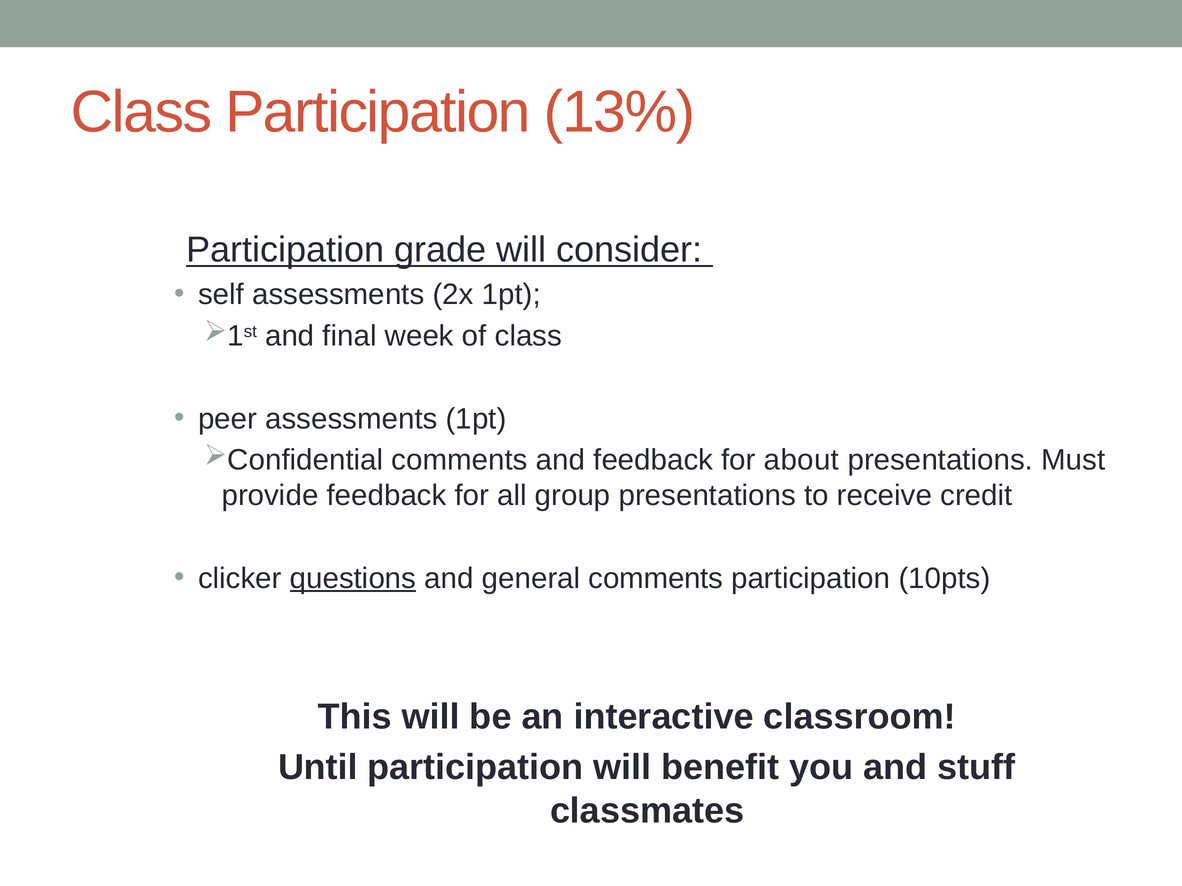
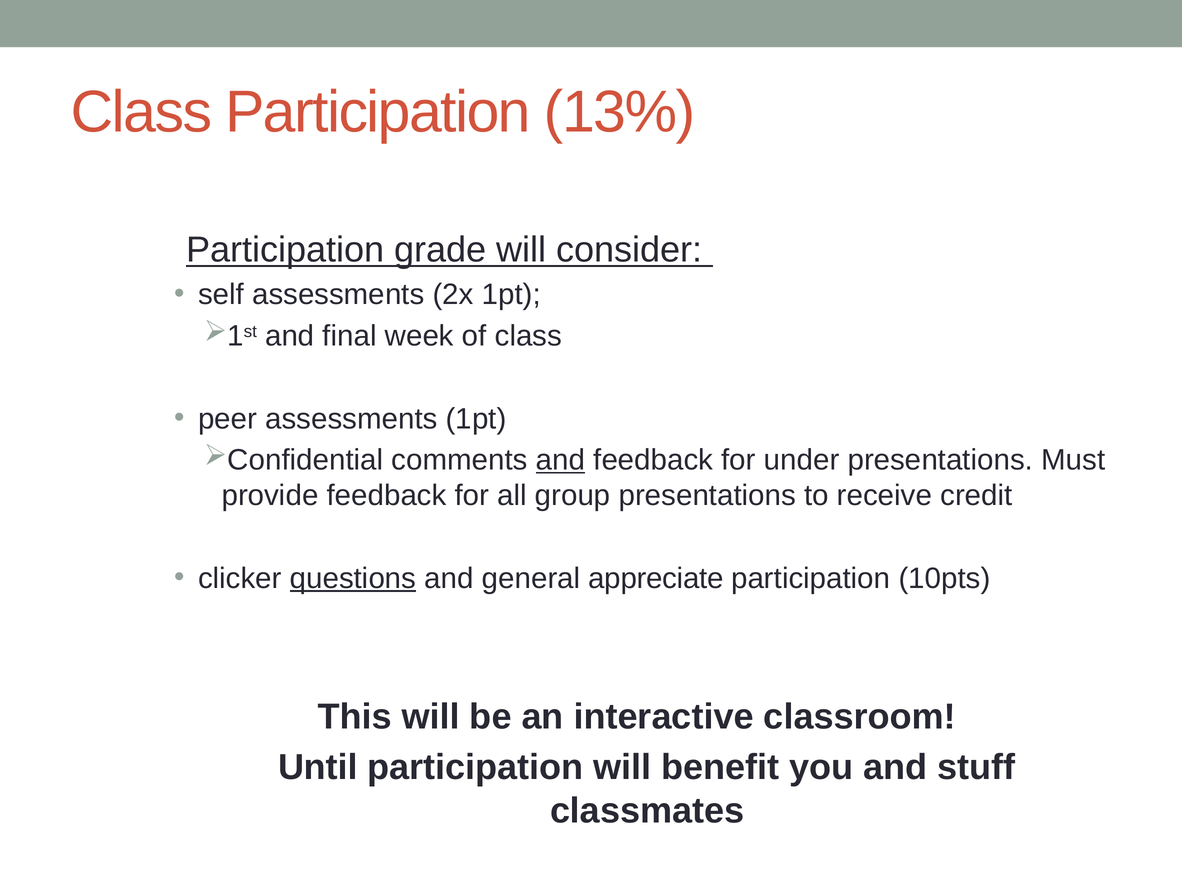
and underline: none -> present (560, 460)
about: about -> under (802, 460)
general comments: comments -> appreciate (656, 579)
